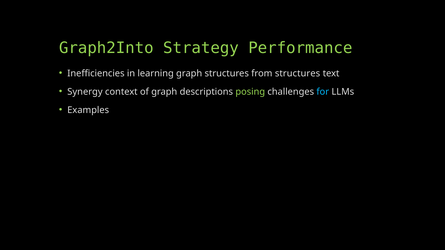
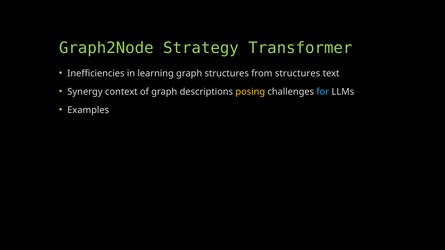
Graph2Into: Graph2Into -> Graph2Node (106, 48)
Performance: Performance -> Transformer (300, 48)
posing colour: light green -> yellow (250, 92)
